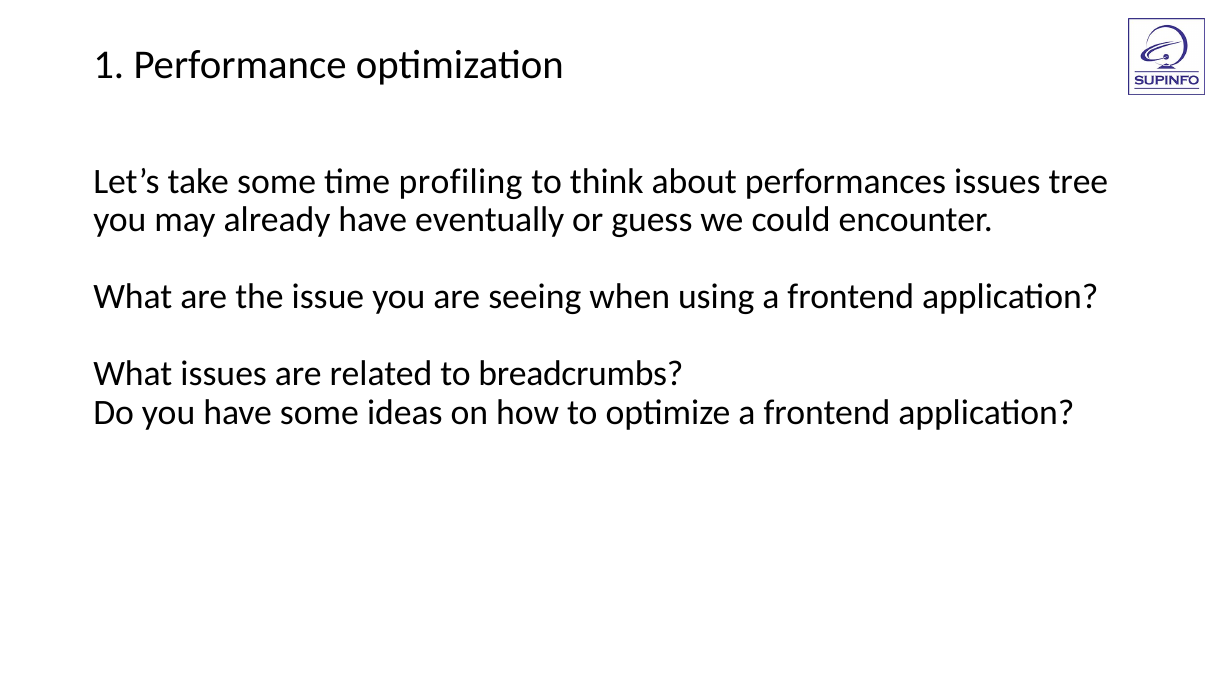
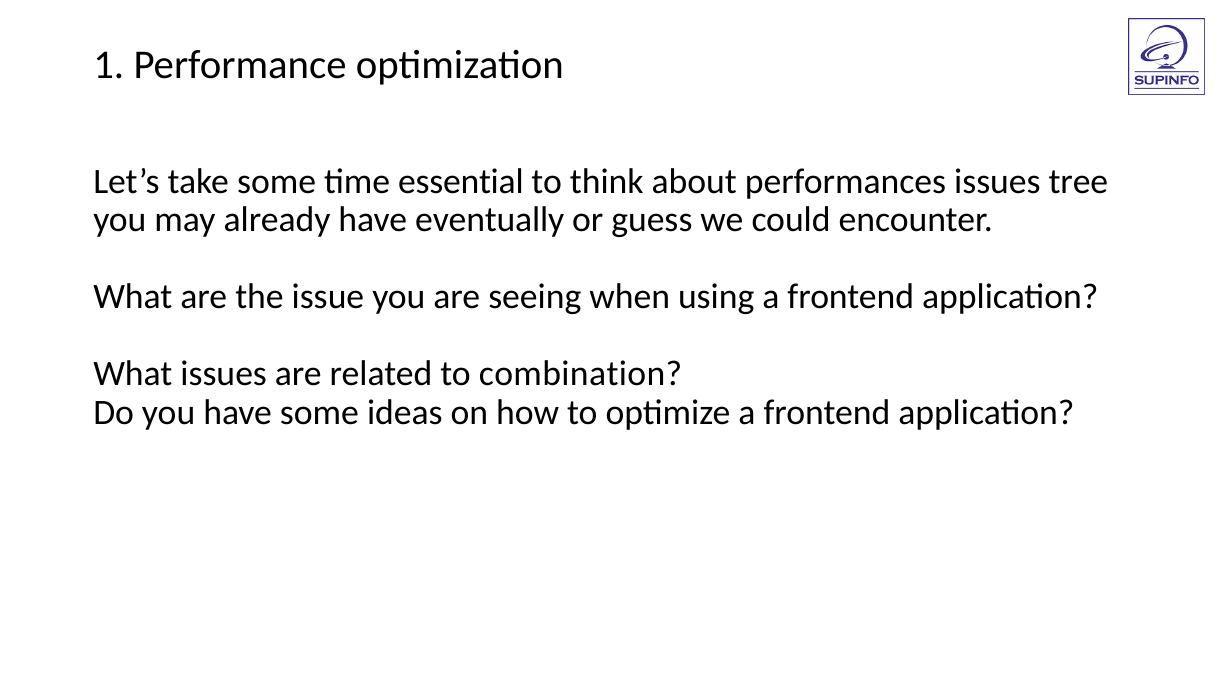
profiling: profiling -> essential (461, 181)
breadcrumbs: breadcrumbs -> combination (581, 374)
